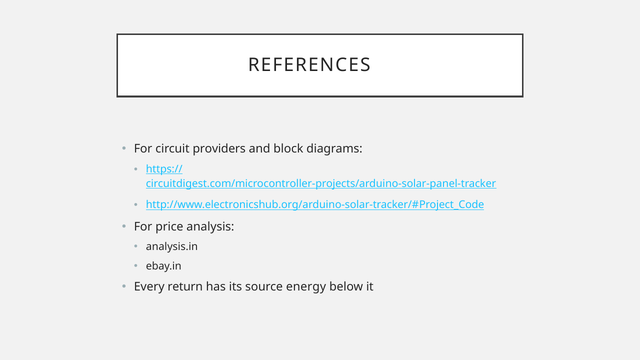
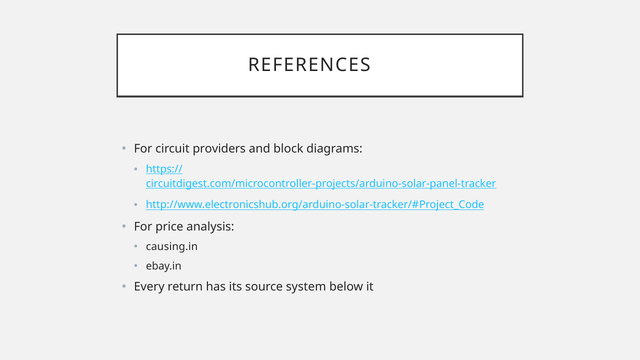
analysis.in: analysis.in -> causing.in (172, 247)
energy: energy -> system (306, 287)
